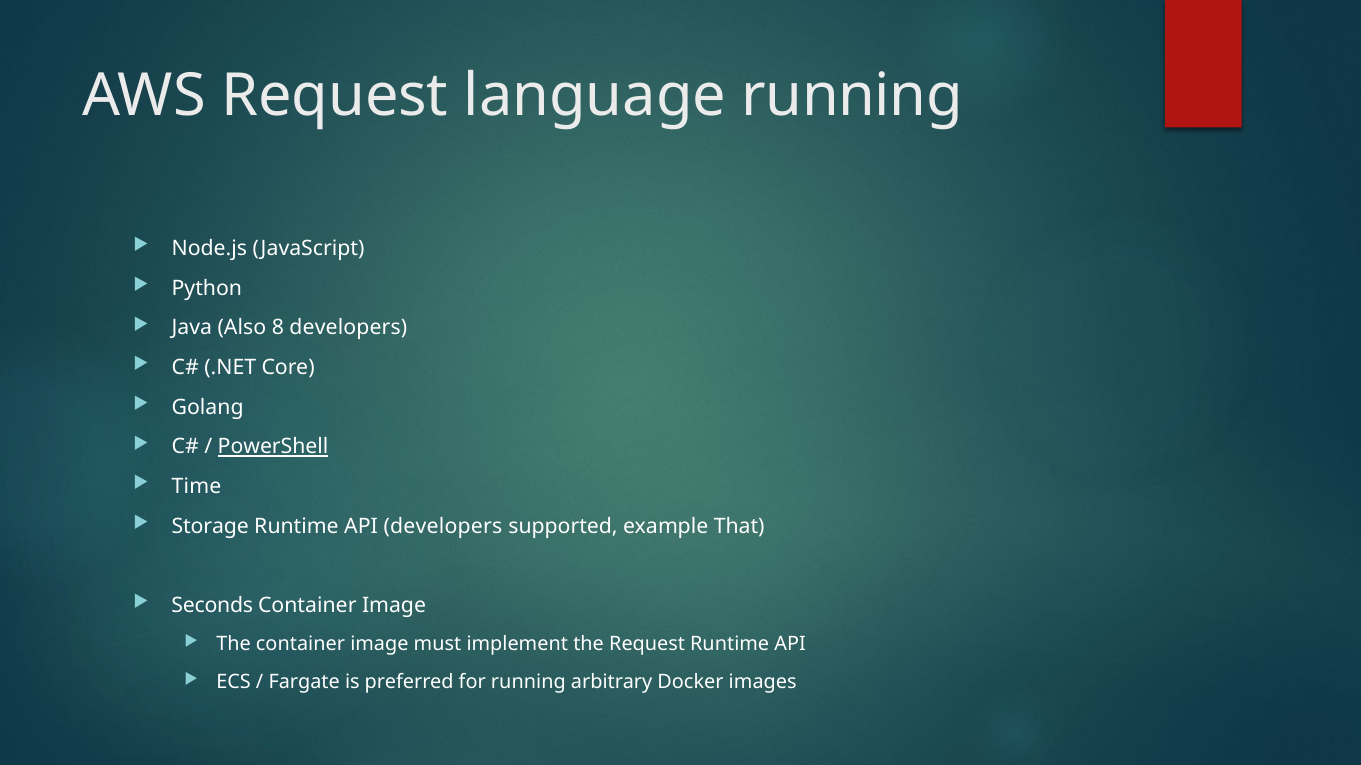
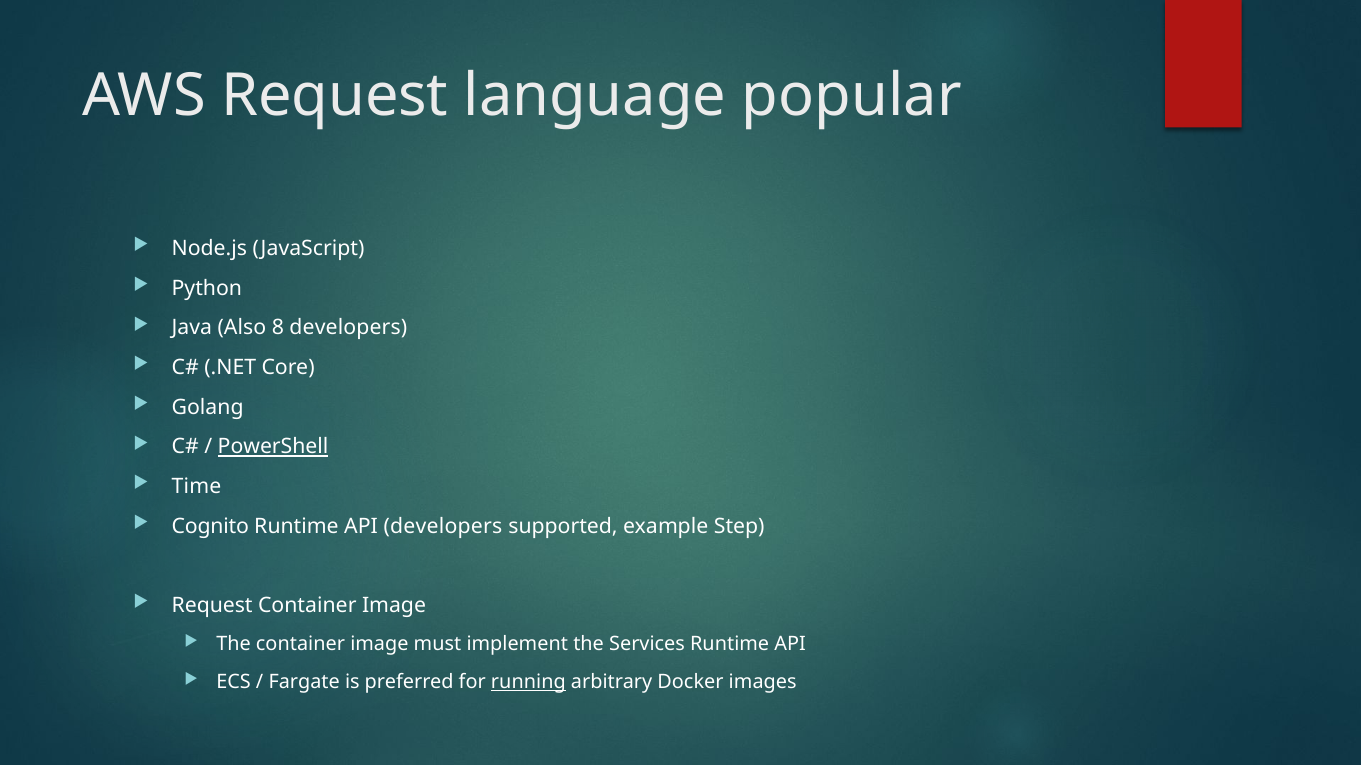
language running: running -> popular (852, 96)
Storage: Storage -> Cognito (210, 526)
That: That -> Step (739, 526)
Seconds: Seconds -> Request (212, 606)
the Request: Request -> Services (647, 645)
running underline: none -> present (528, 683)
